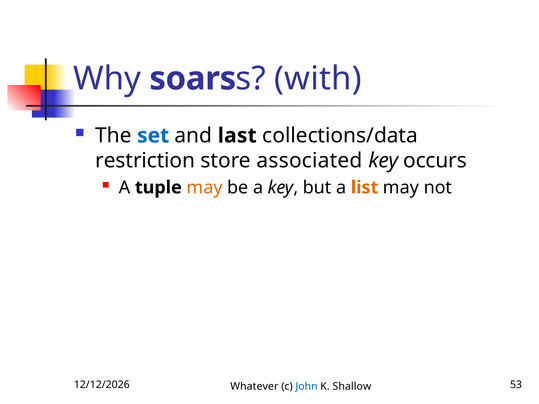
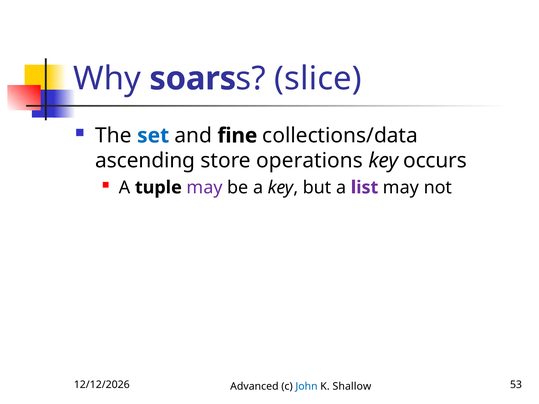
with: with -> slice (318, 79)
last: last -> fine (237, 136)
restriction: restriction -> ascending (145, 161)
associated: associated -> operations (310, 161)
may colour: orange -> purple (205, 188)
list colour: orange -> purple (365, 188)
Whatever: Whatever -> Advanced (254, 387)
